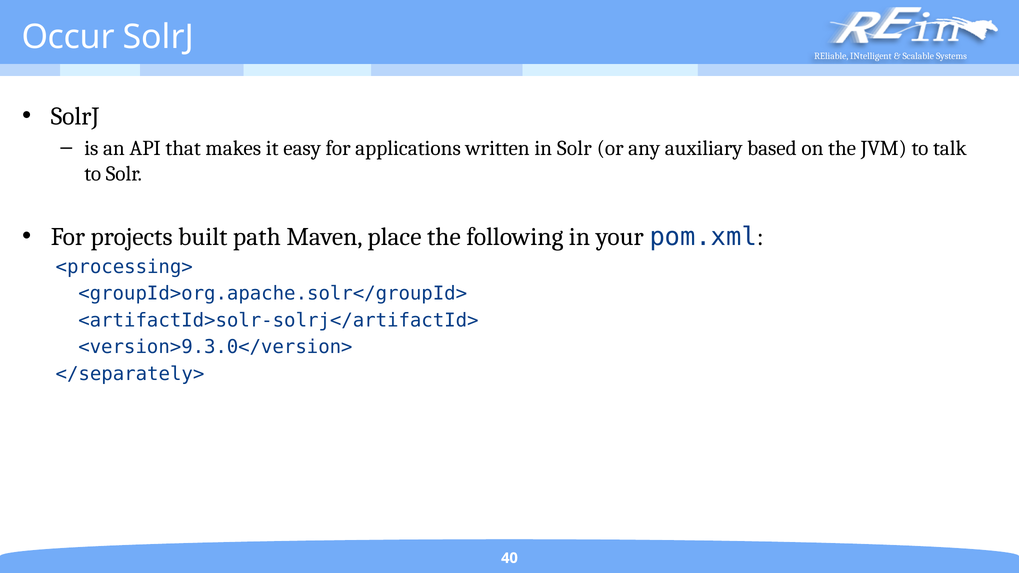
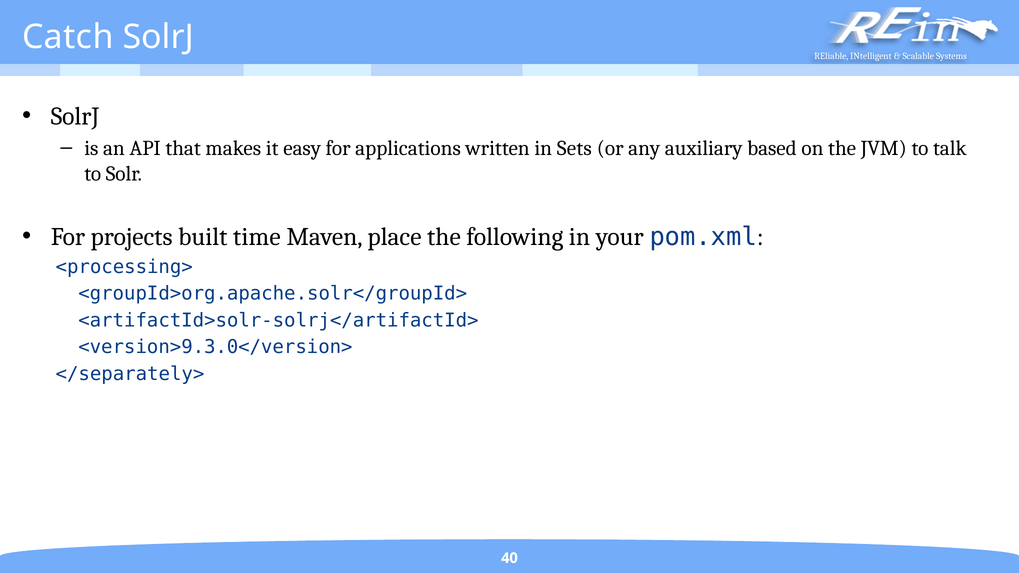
Occur: Occur -> Catch (68, 37)
in Solr: Solr -> Sets (574, 148)
path: path -> time (257, 237)
